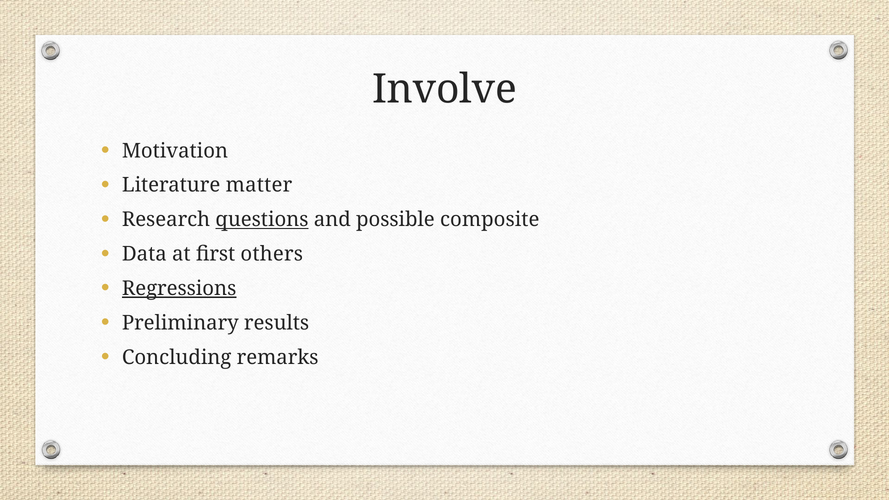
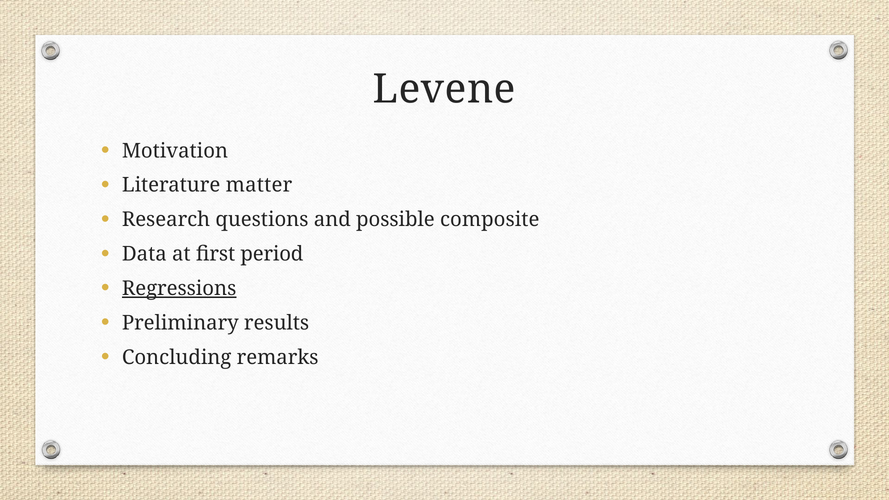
Involve: Involve -> Levene (444, 89)
questions underline: present -> none (262, 220)
others: others -> period (272, 254)
